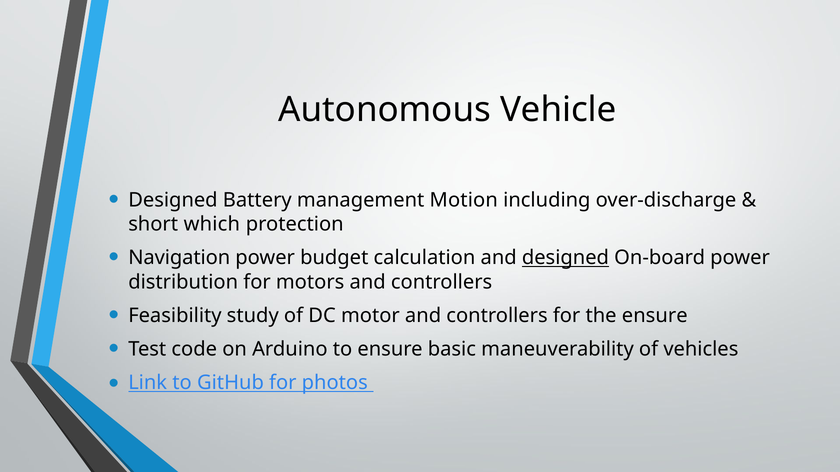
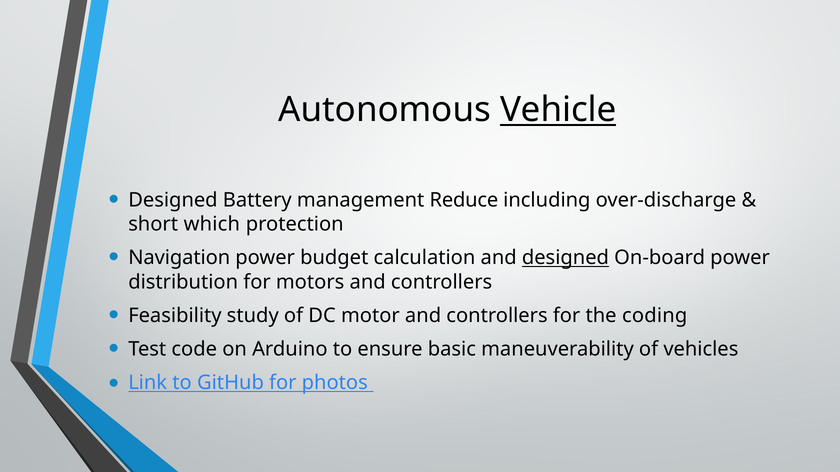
Vehicle underline: none -> present (558, 110)
Motion: Motion -> Reduce (464, 200)
the ensure: ensure -> coding (655, 316)
